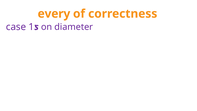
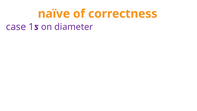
every: every -> naïve (54, 14)
